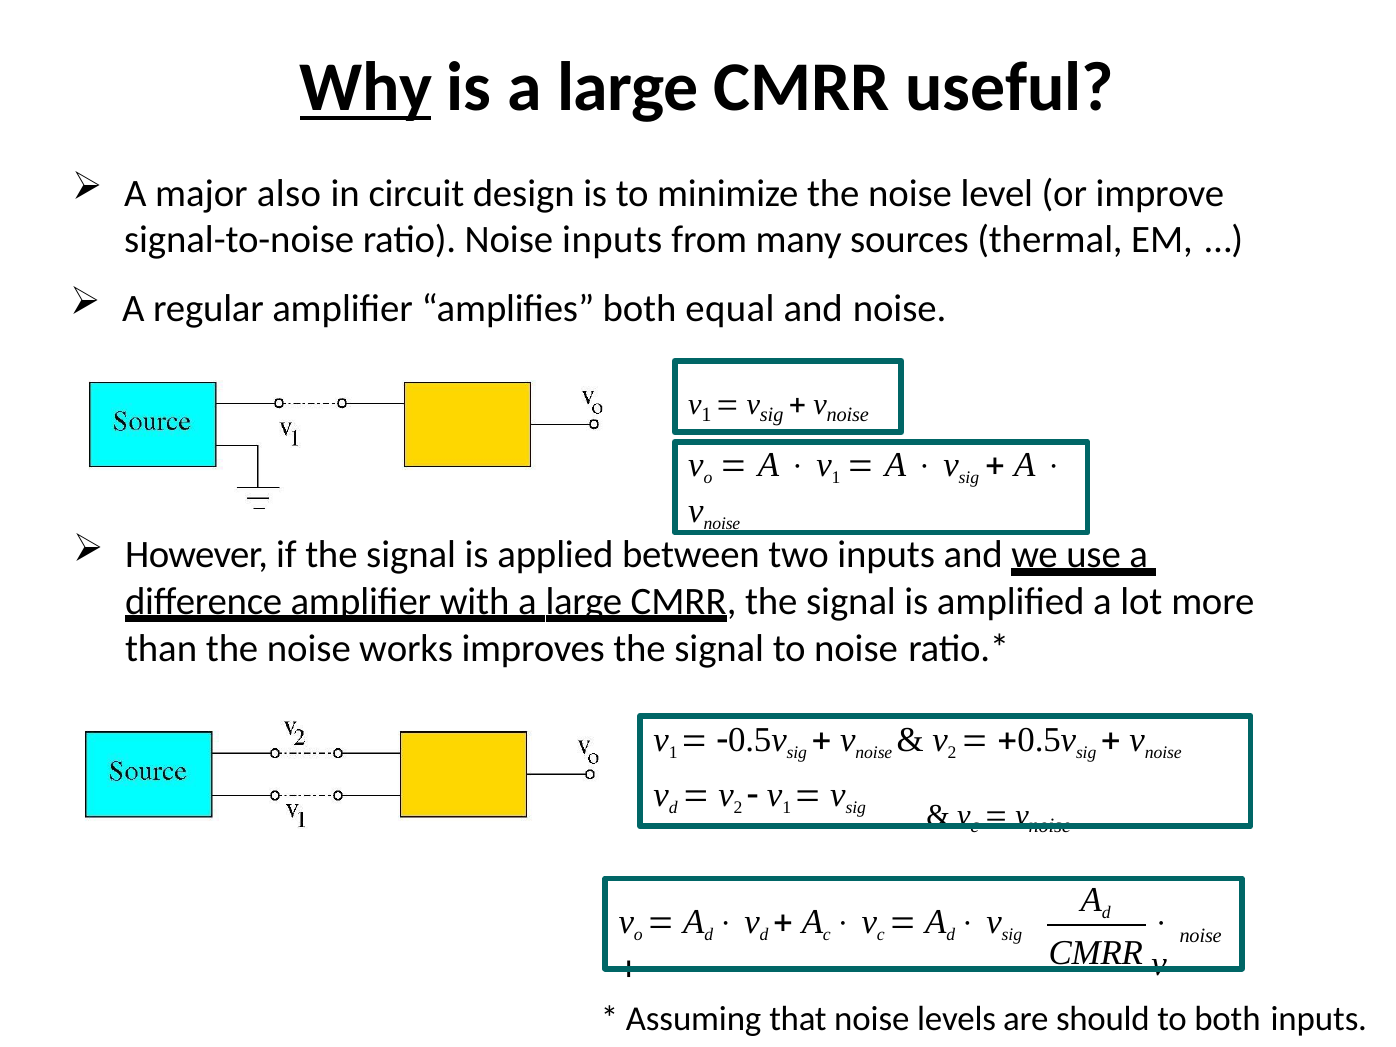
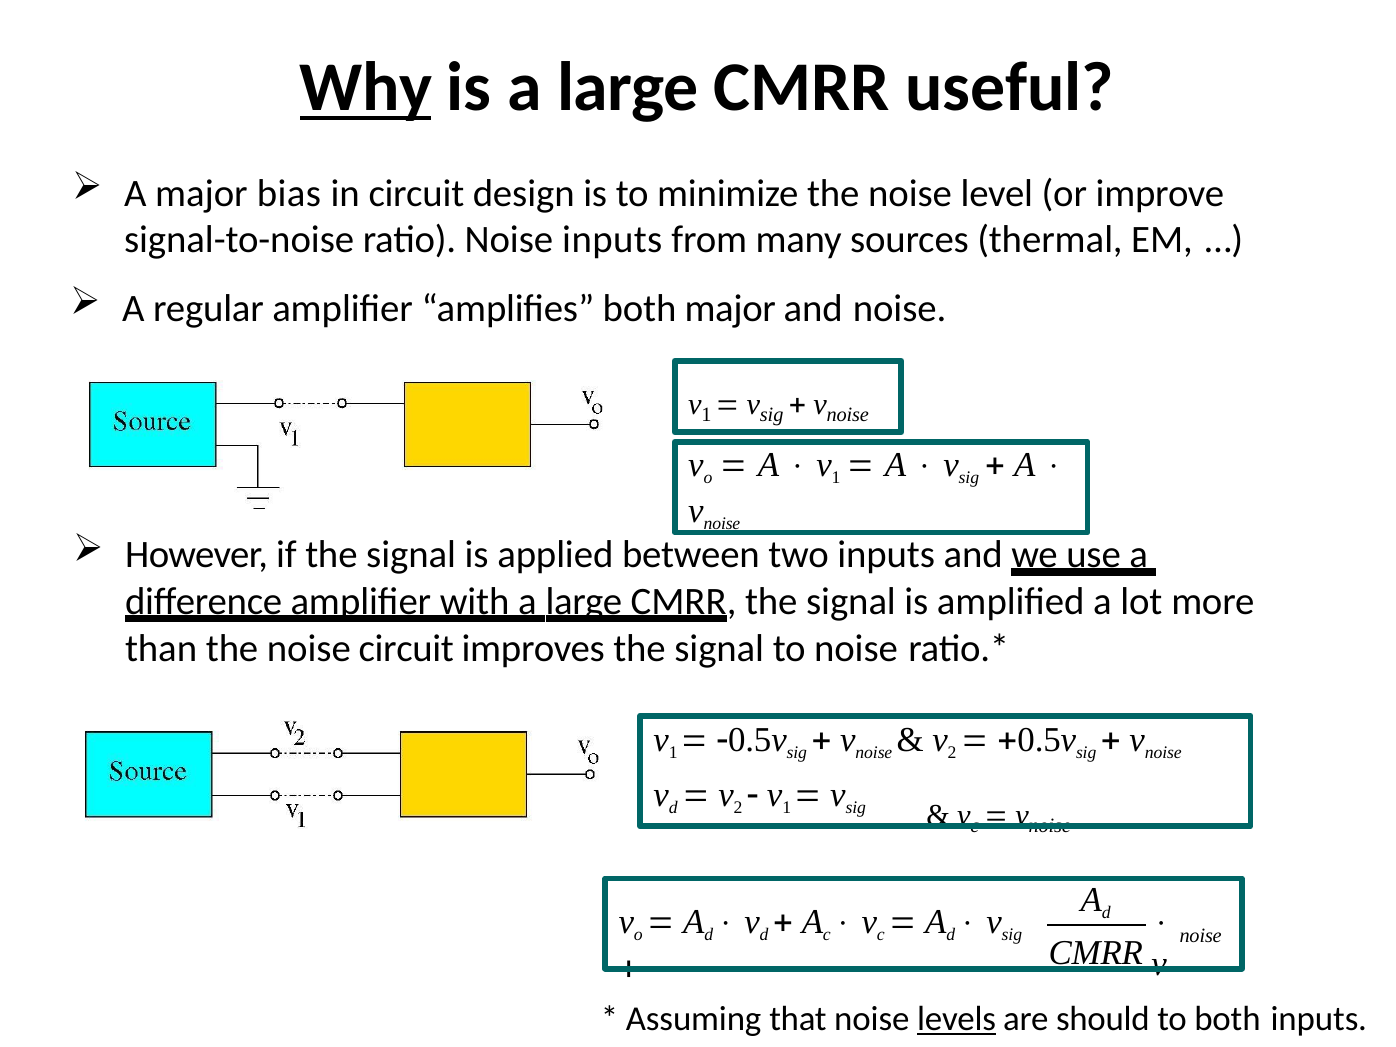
also: also -> bias (289, 193)
both equal: equal -> major (730, 308)
noise works: works -> circuit (406, 648)
levels underline: none -> present (957, 1019)
